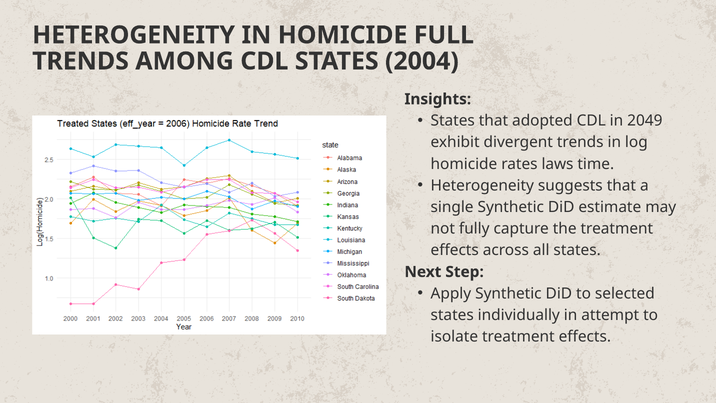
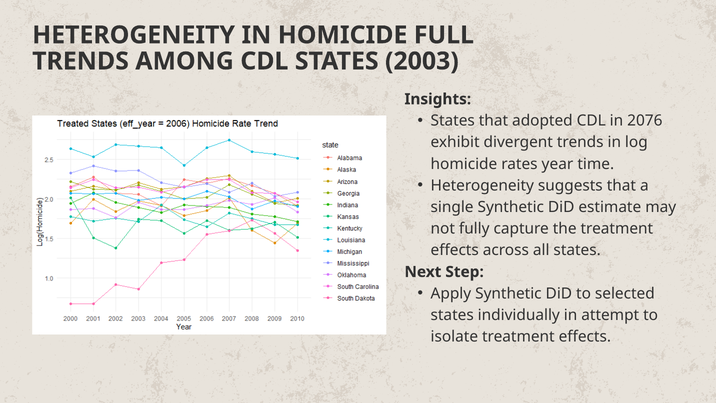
2004: 2004 -> 2003 (422, 61)
2049: 2049 -> 2076 (645, 121)
laws: laws -> year (557, 164)
